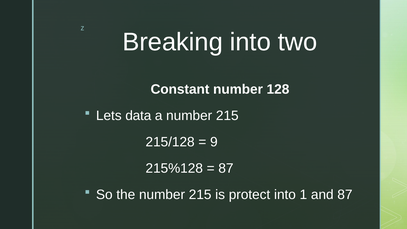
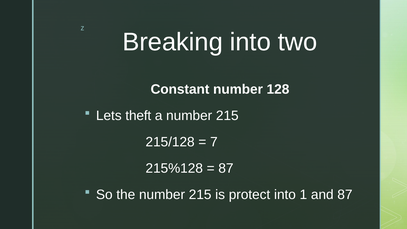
data: data -> theft (138, 116)
9: 9 -> 7 (214, 142)
